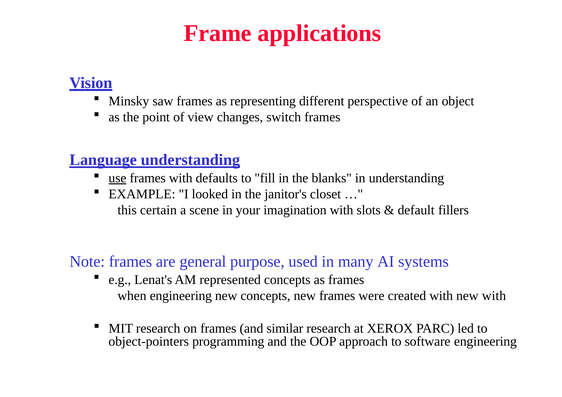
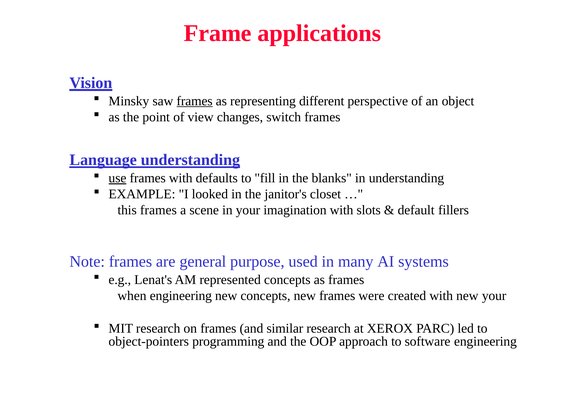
frames underline: none -> present (195, 101)
this certain: certain -> frames (158, 210)
new with: with -> your (494, 296)
